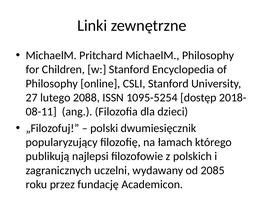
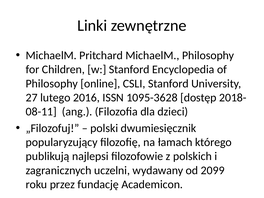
2088: 2088 -> 2016 (86, 98)
1095-5254: 1095-5254 -> 1095-3628 (152, 98)
2085: 2085 -> 2099 (213, 170)
